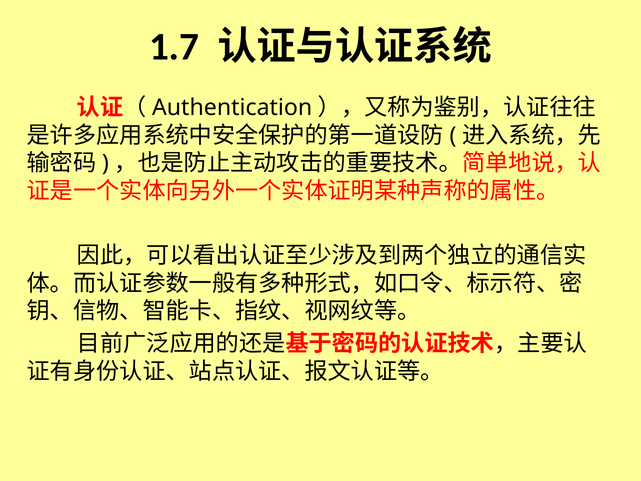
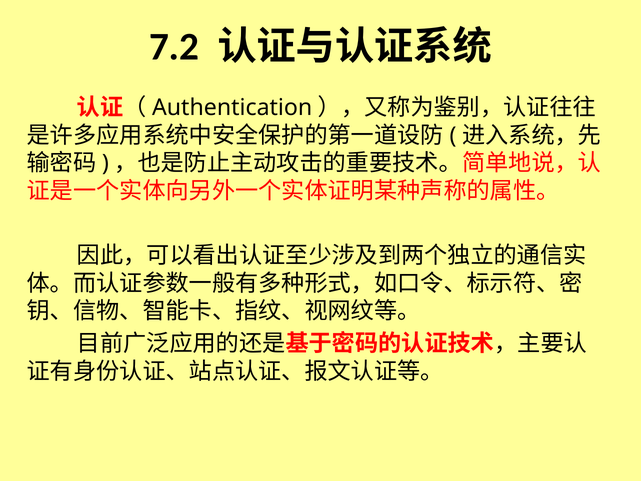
1.7: 1.7 -> 7.2 (174, 47)
